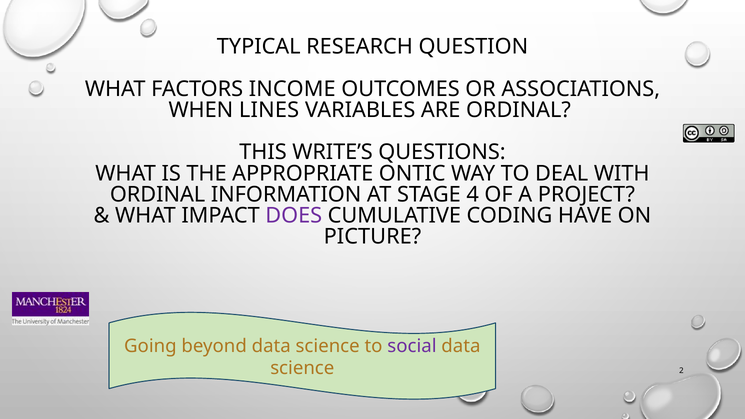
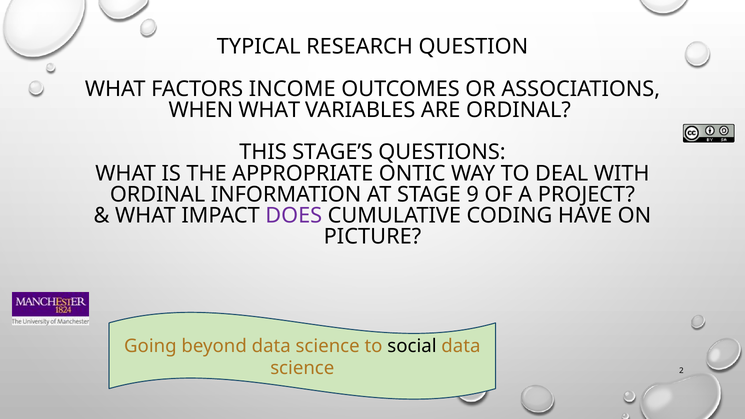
WHEN LINES: LINES -> WHAT (269, 110)
WRITE’S: WRITE’S -> STAGE’S (333, 152)
4: 4 -> 9 (473, 195)
social colour: purple -> black (412, 346)
